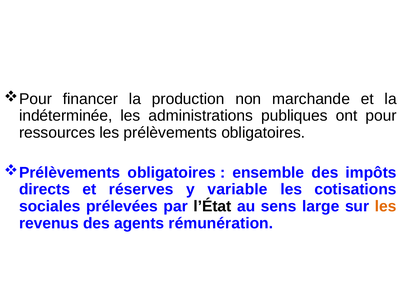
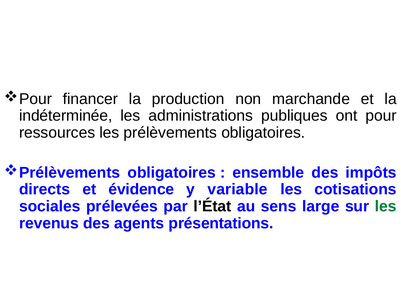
réserves: réserves -> évidence (141, 189)
les colour: orange -> green (386, 206)
rémunération: rémunération -> présentations (221, 223)
